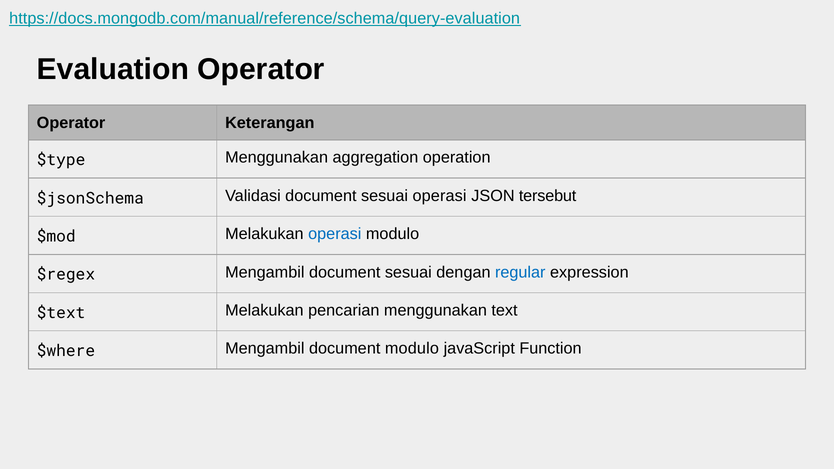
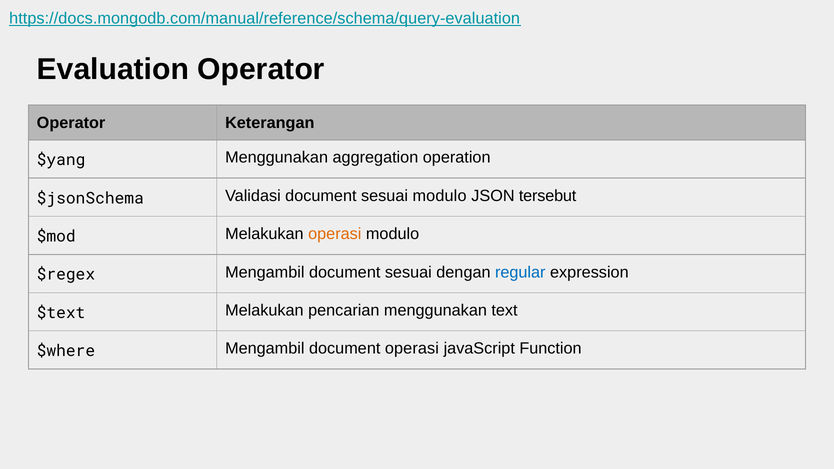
$type: $type -> $yang (61, 160)
sesuai operasi: operasi -> modulo (440, 196)
operasi colour: blue -> orange (335, 234)
document modulo: modulo -> operasi (412, 349)
